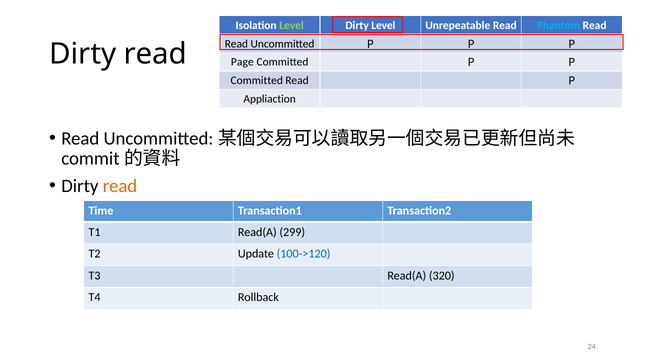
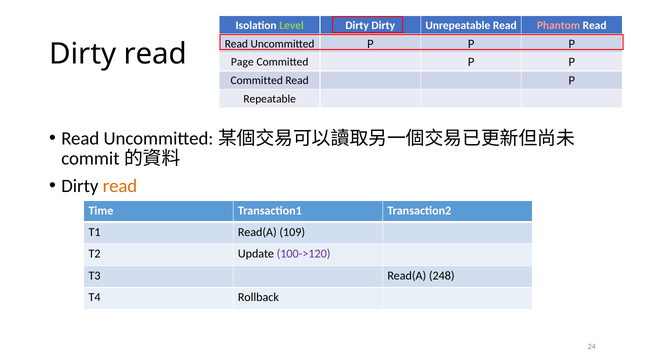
Dirty Level: Level -> Dirty (383, 25)
Phantom colour: light blue -> pink (559, 25)
Appliaction: Appliaction -> Repeatable (270, 99)
299: 299 -> 109 (292, 232)
100->120 colour: blue -> purple (304, 254)
320: 320 -> 248 (442, 275)
